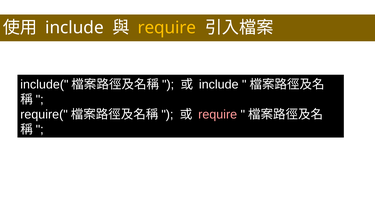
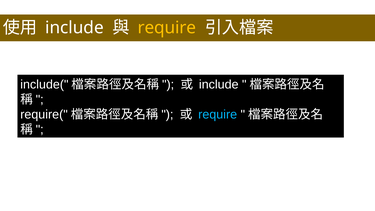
require colour: pink -> light blue (218, 114)
